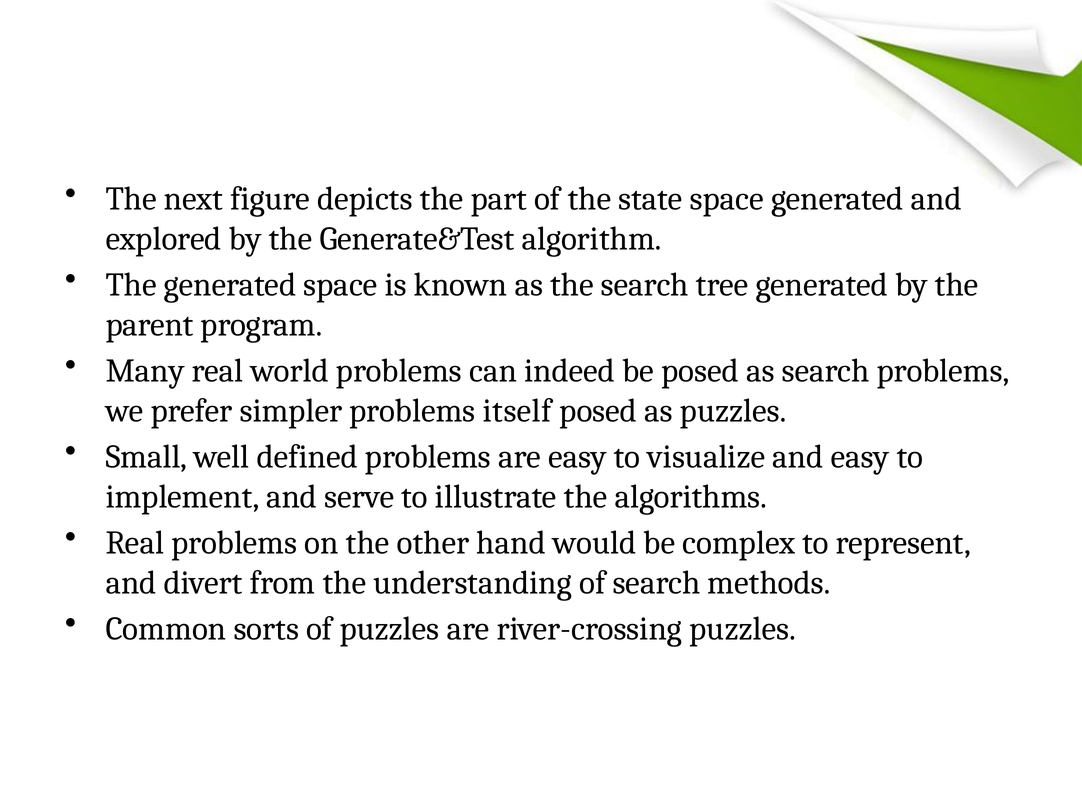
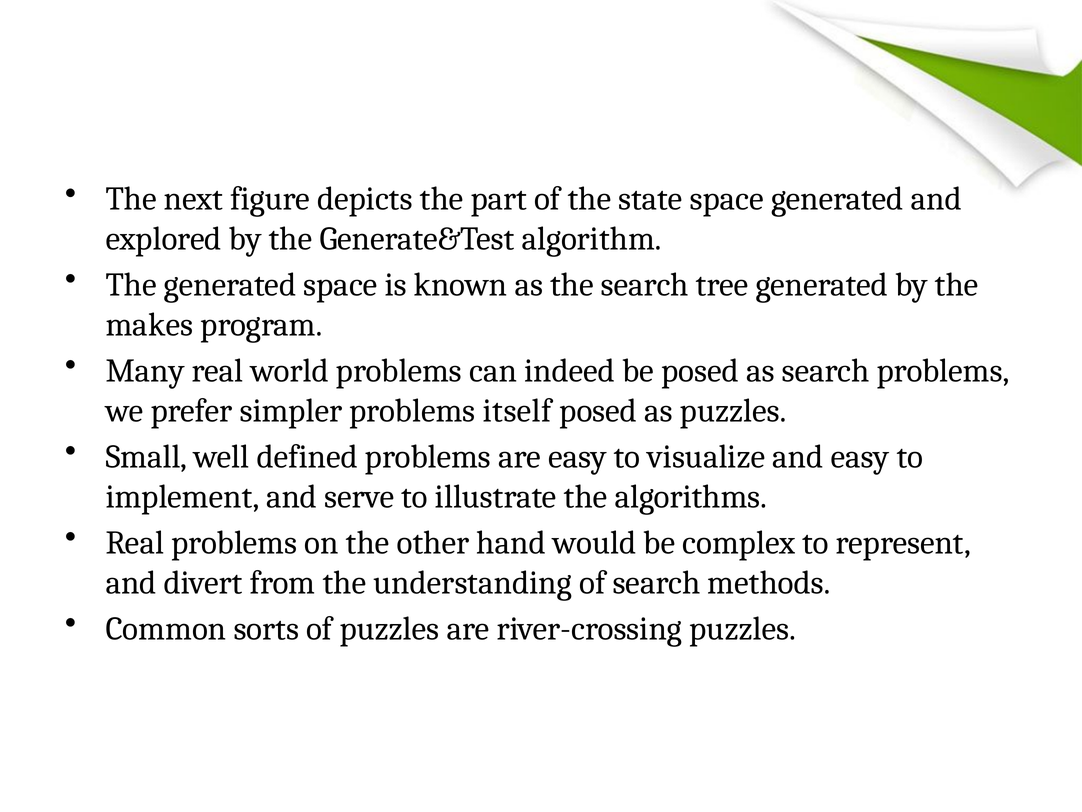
parent: parent -> makes (149, 324)
